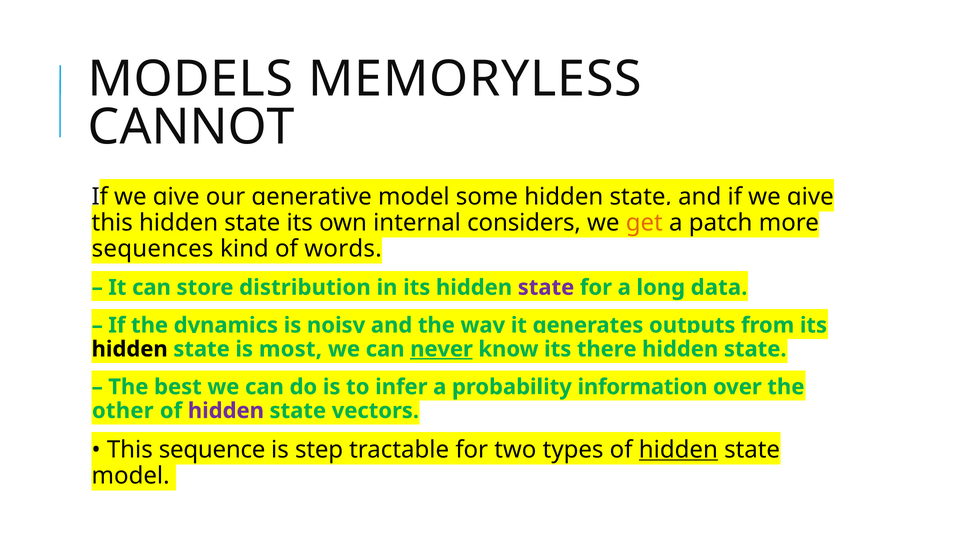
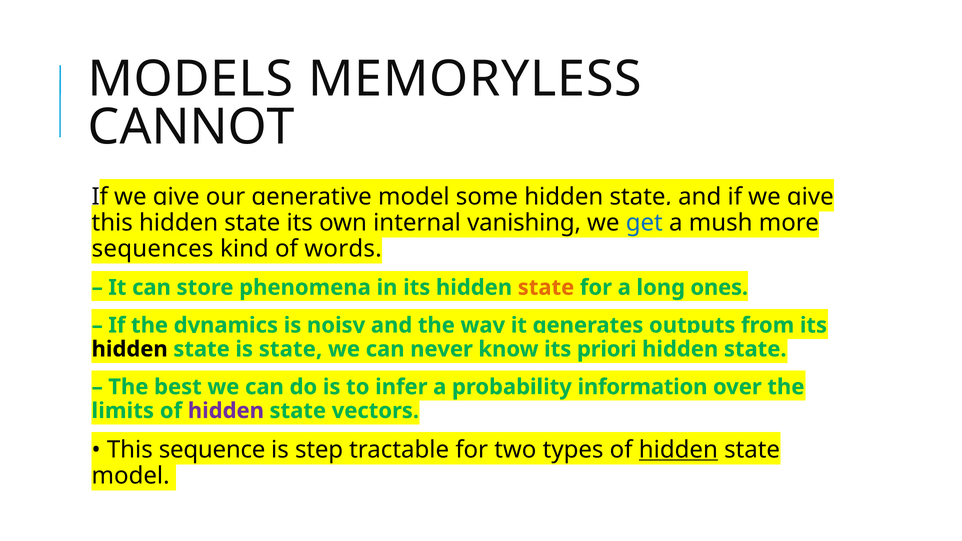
considers: considers -> vanishing (524, 223)
get colour: orange -> blue (644, 223)
patch: patch -> mush (721, 223)
distribution: distribution -> phenomena (305, 288)
state colour: purple -> orange (546, 288)
data: data -> ones (719, 288)
is most: most -> state (291, 349)
never underline: present -> none (442, 349)
there: there -> priori (607, 349)
other: other -> limits (123, 411)
